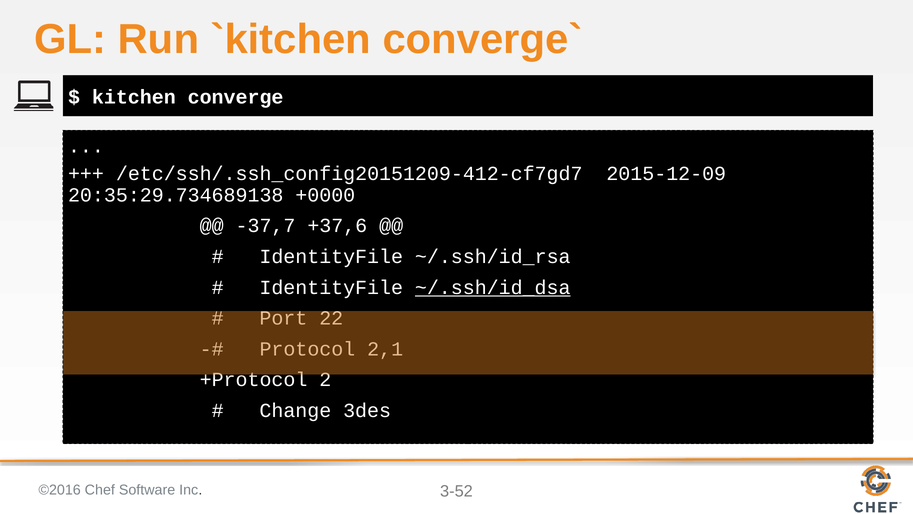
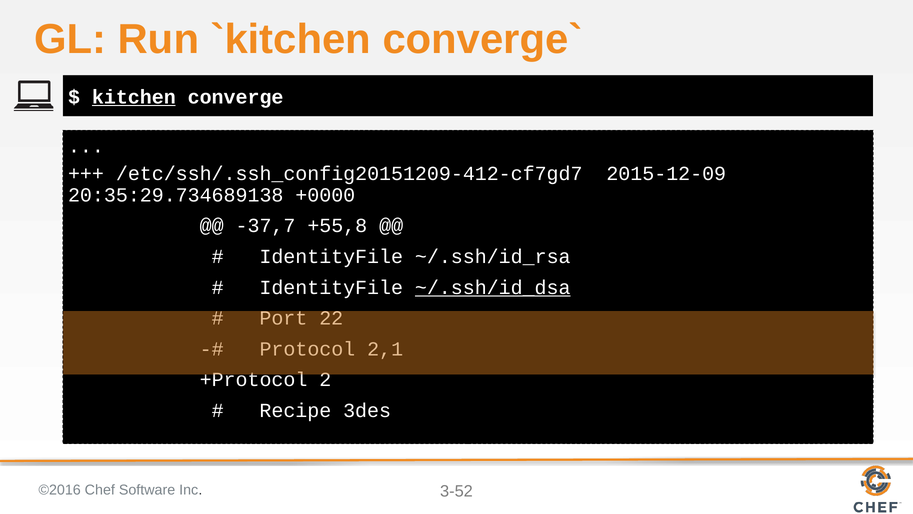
kitchen underline: none -> present (134, 97)
+37,6: +37,6 -> +55,8 (337, 226)
Change: Change -> Recipe (295, 410)
